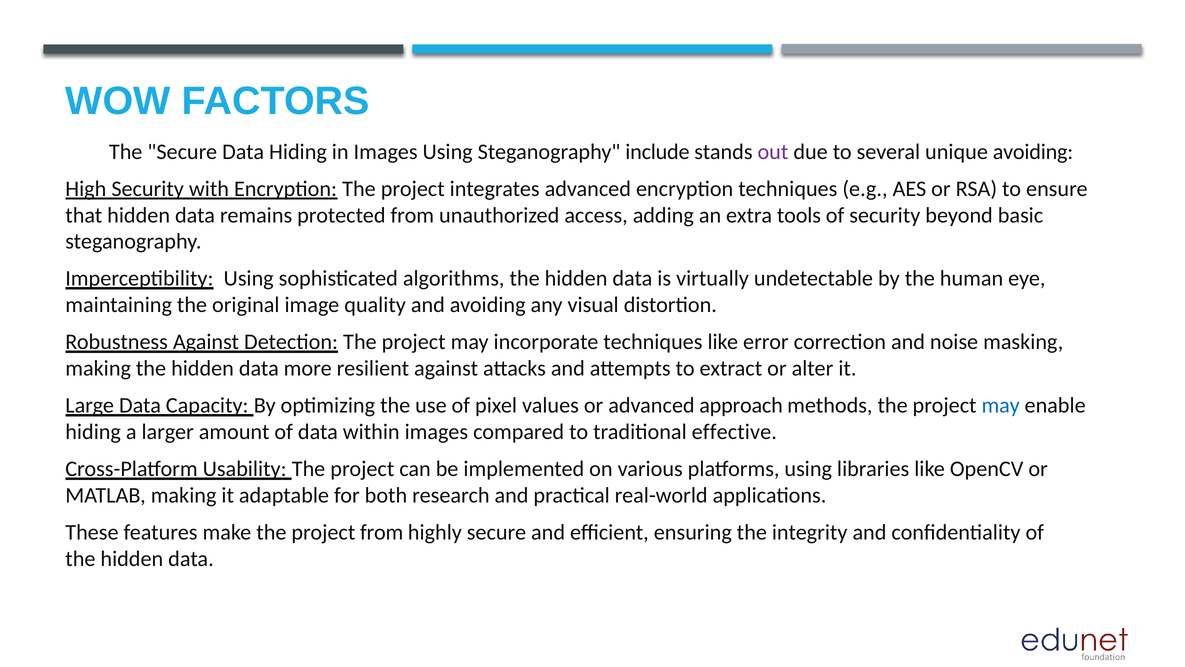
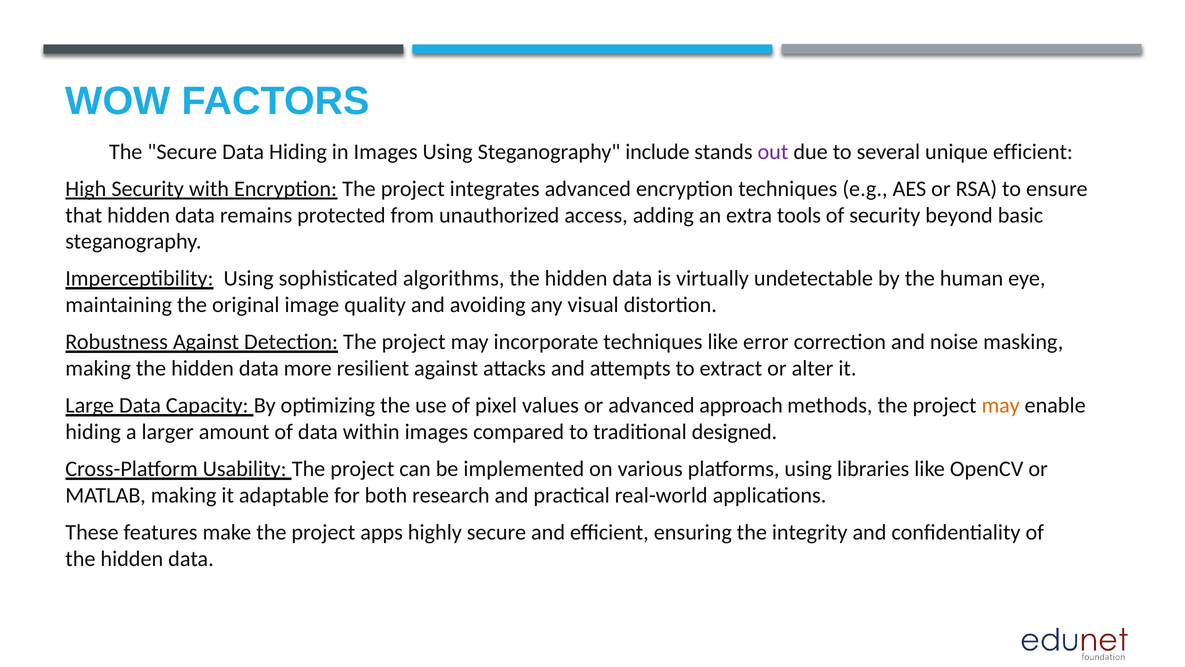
unique avoiding: avoiding -> efficient (1033, 152)
may colour: blue -> orange (1001, 405)
effective: effective -> designed (734, 432)
project from: from -> apps (382, 532)
